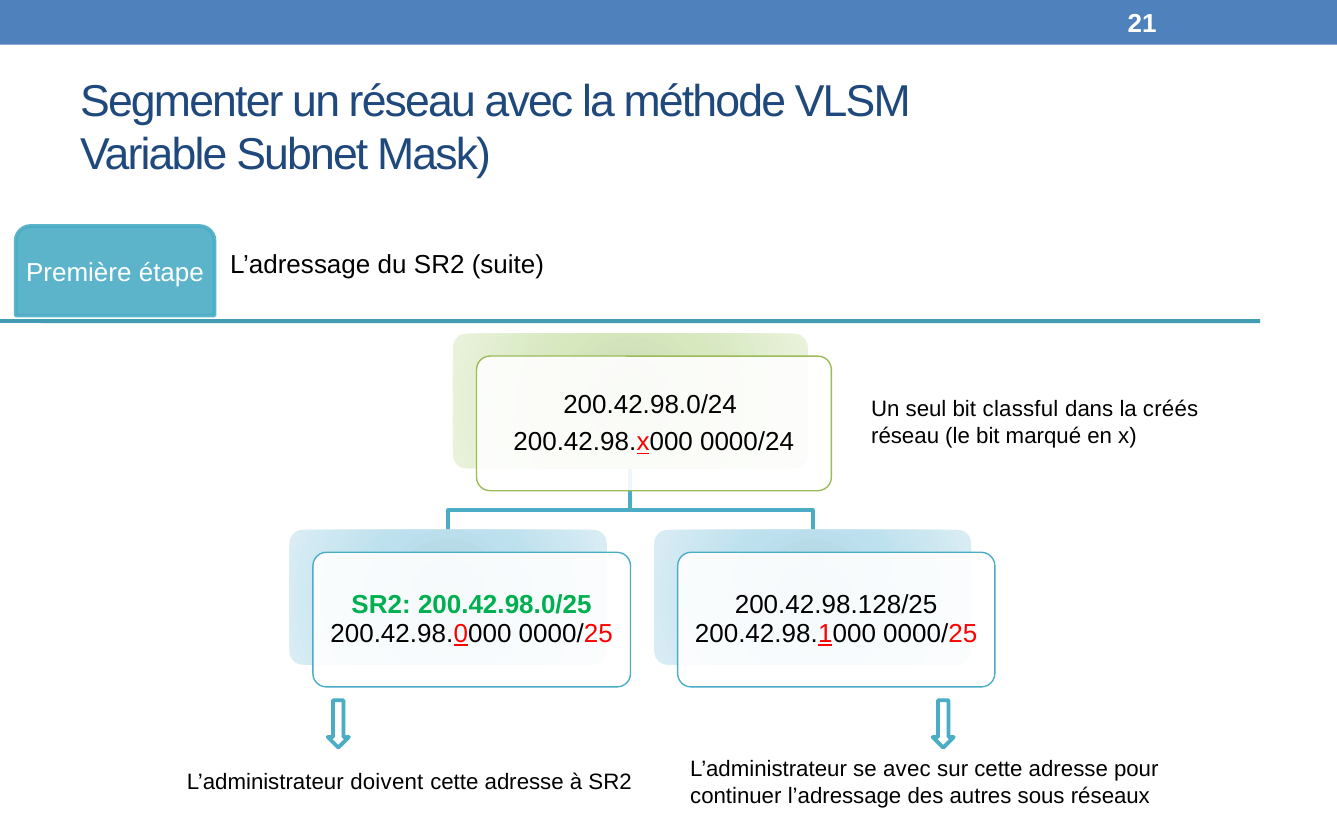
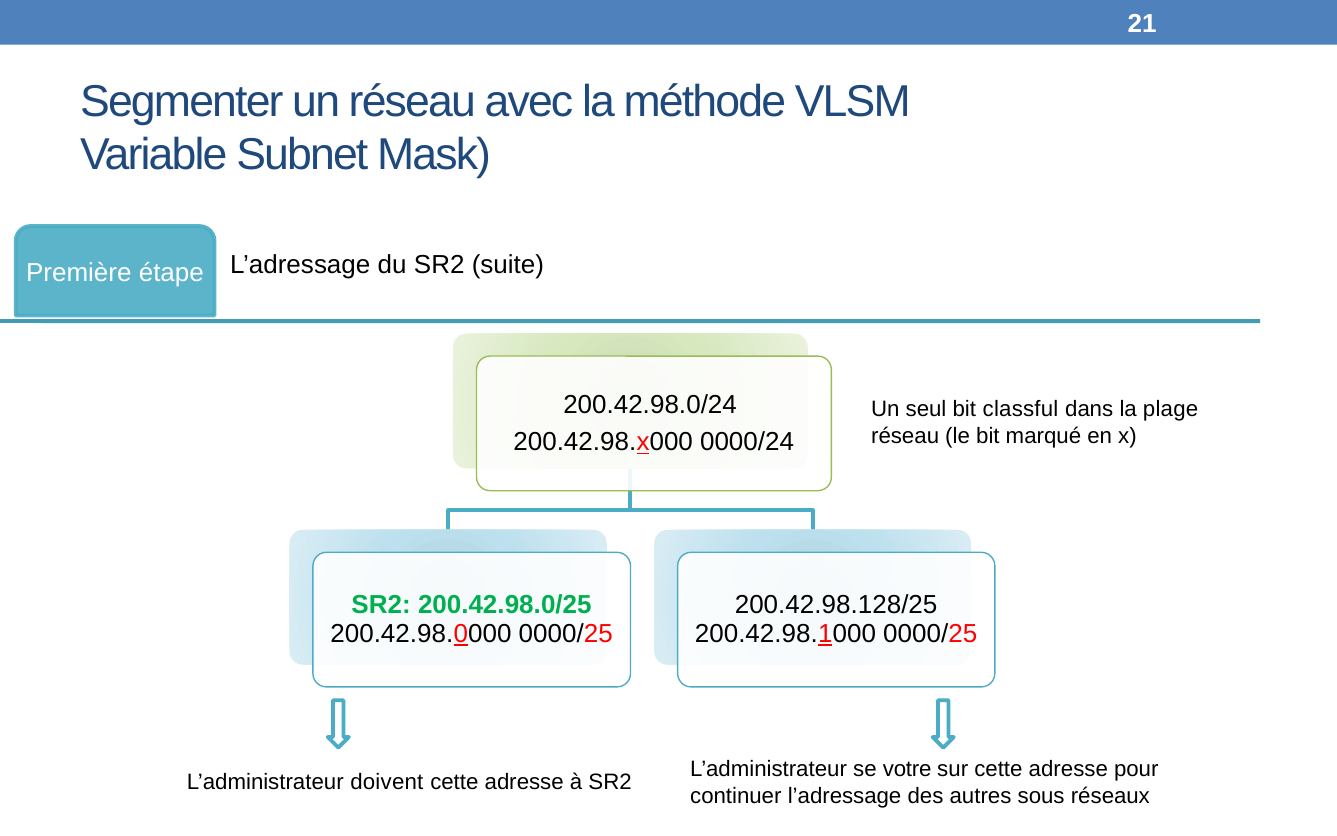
créés: créés -> plage (1171, 409)
se avec: avec -> votre (907, 769)
